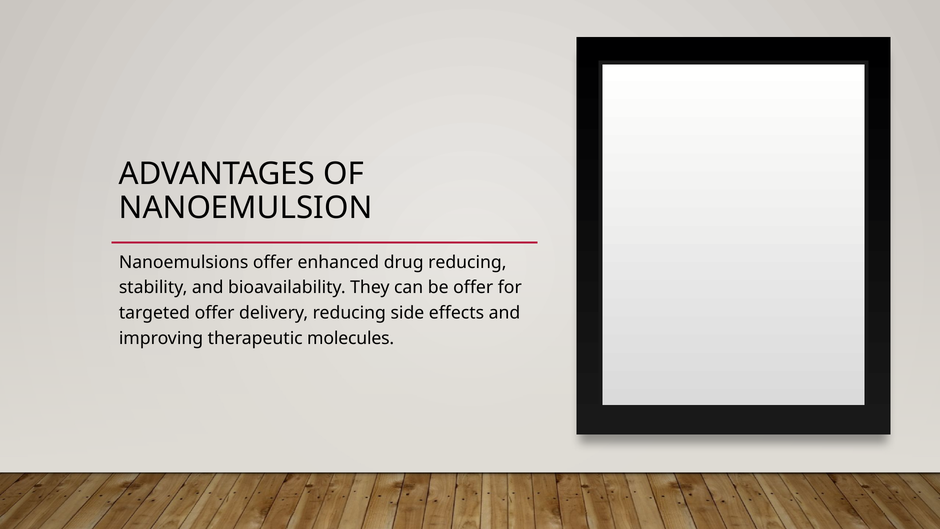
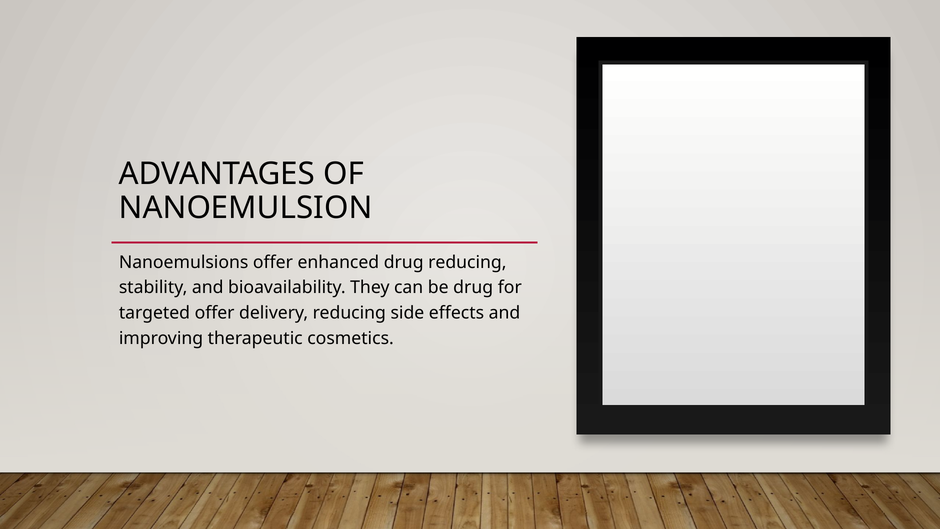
be offer: offer -> drug (473, 287)
molecules: molecules -> cosmetics (351, 338)
